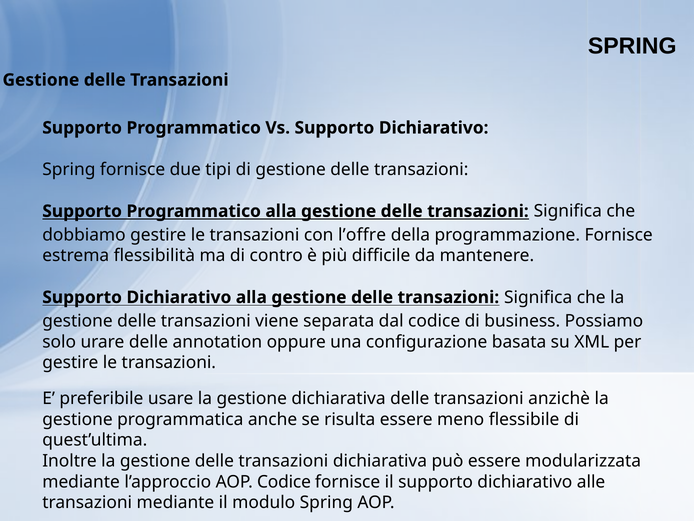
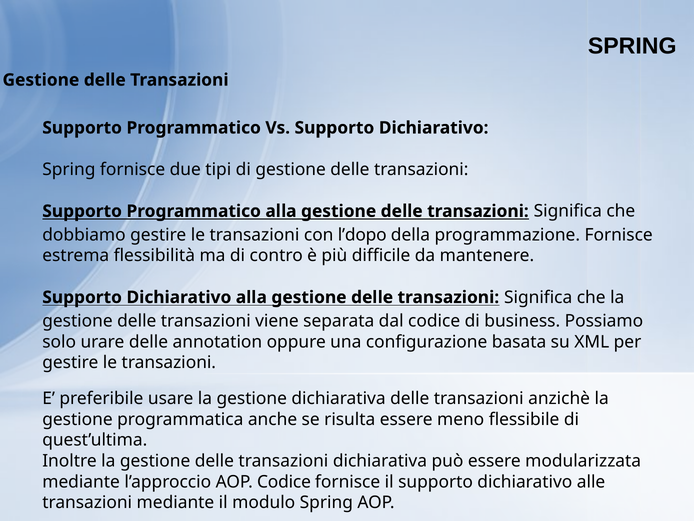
l’offre: l’offre -> l’dopo (362, 235)
